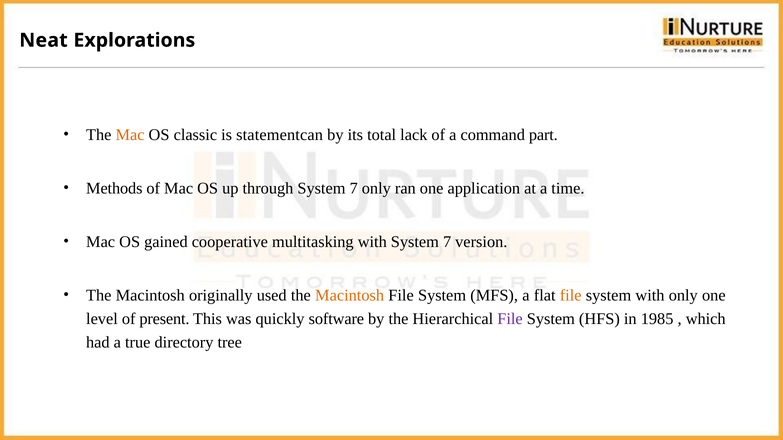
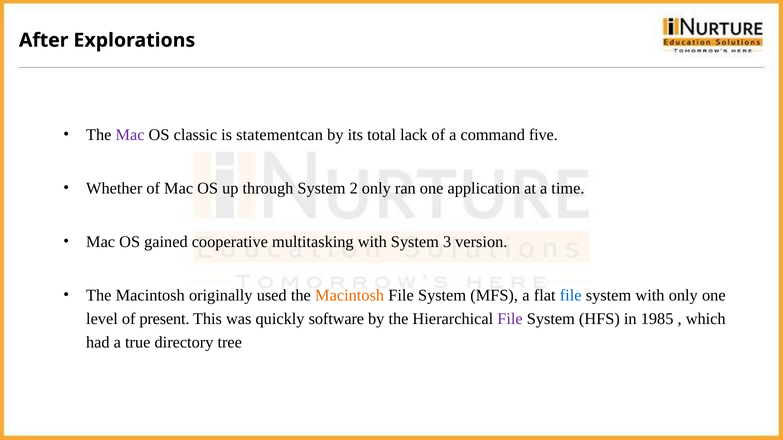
Neat: Neat -> After (44, 40)
Mac colour: orange -> purple (130, 135)
part: part -> five (543, 135)
Methods: Methods -> Whether (114, 189)
through System 7: 7 -> 2 (354, 189)
with System 7: 7 -> 3 (447, 242)
file colour: orange -> blue (571, 296)
